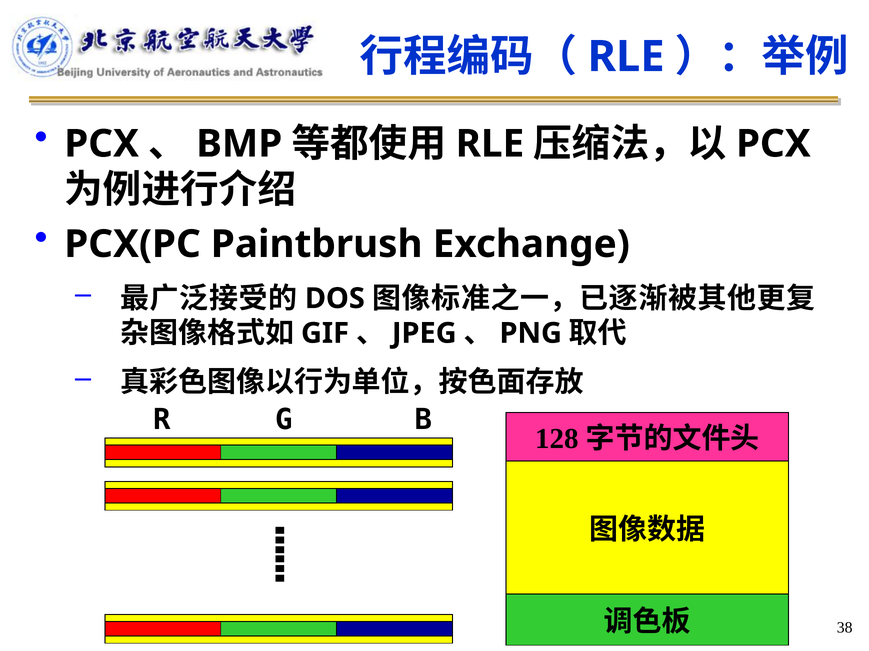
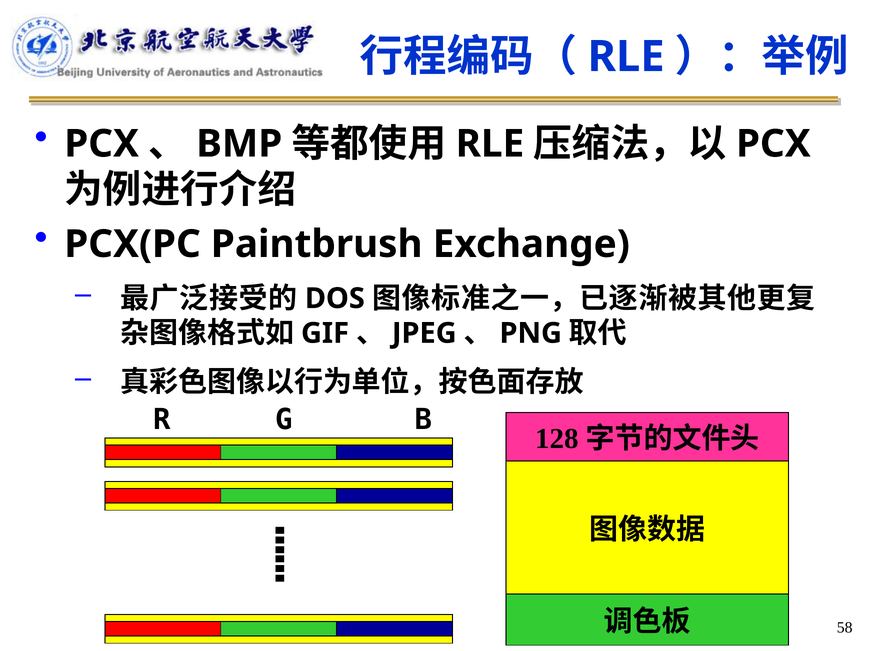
38: 38 -> 58 (845, 628)
